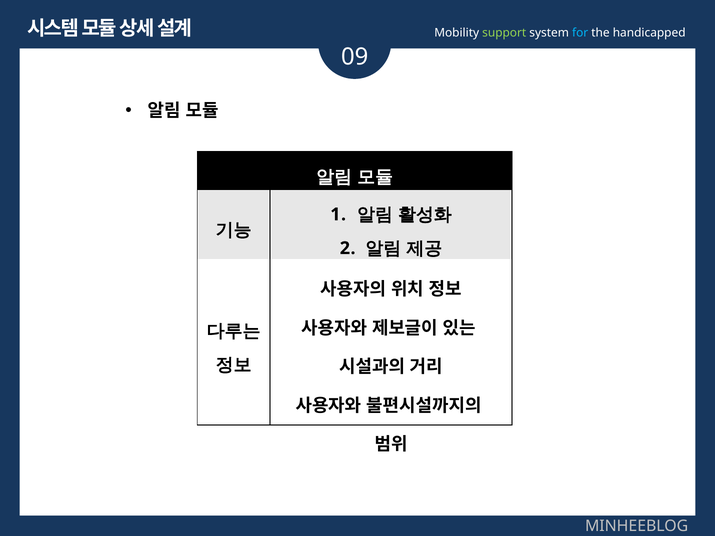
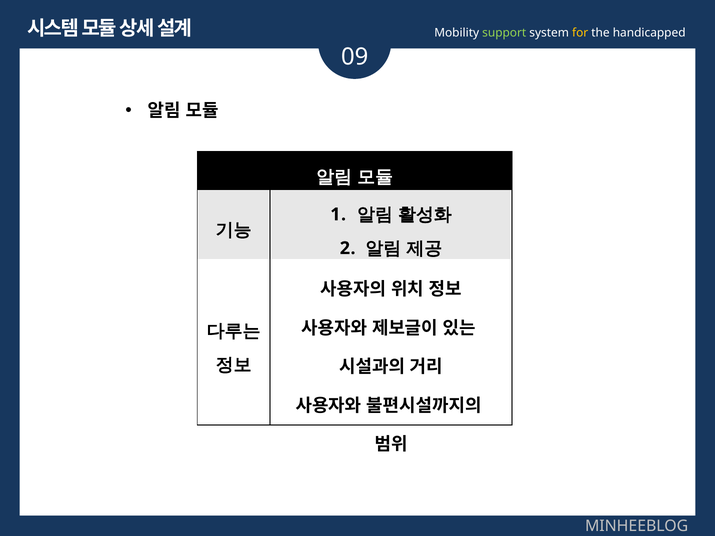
for colour: light blue -> yellow (580, 33)
